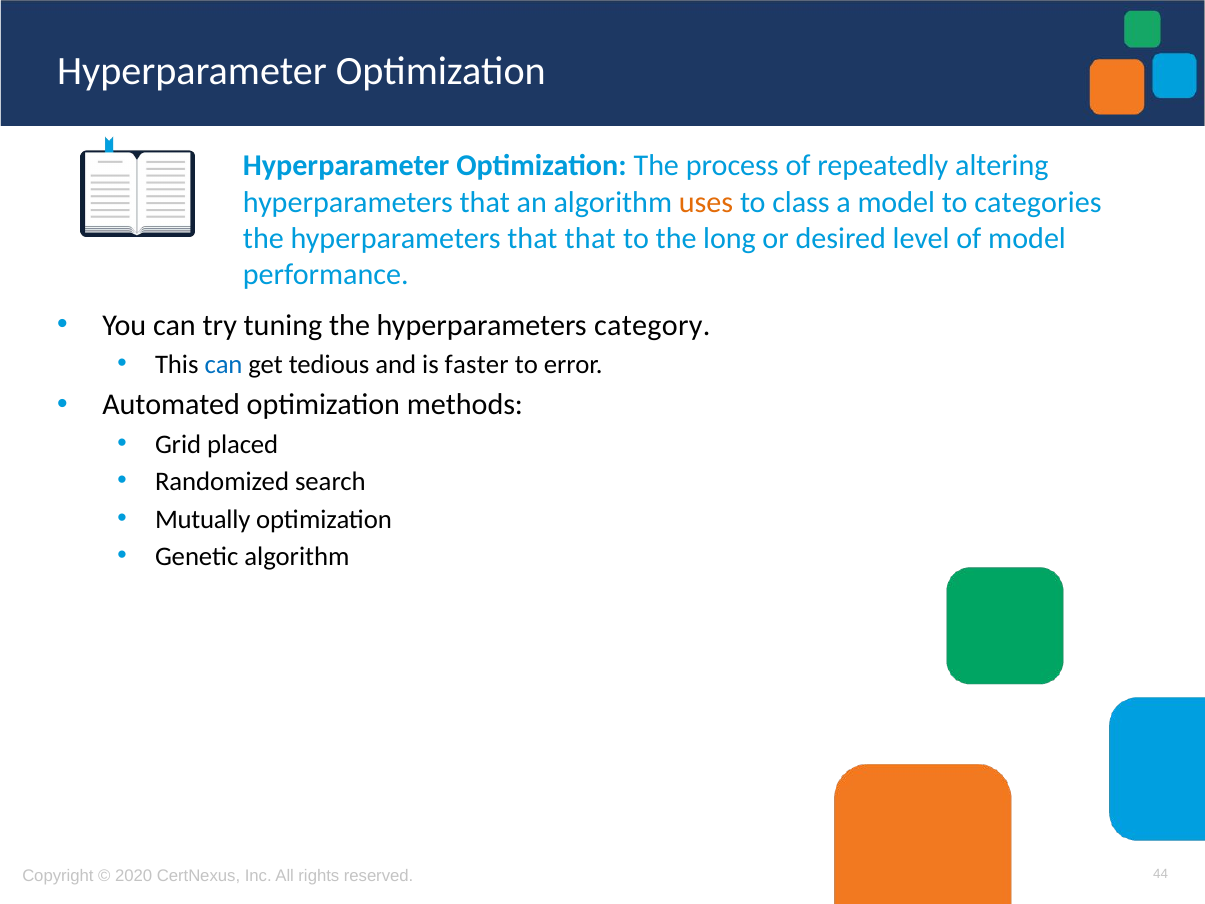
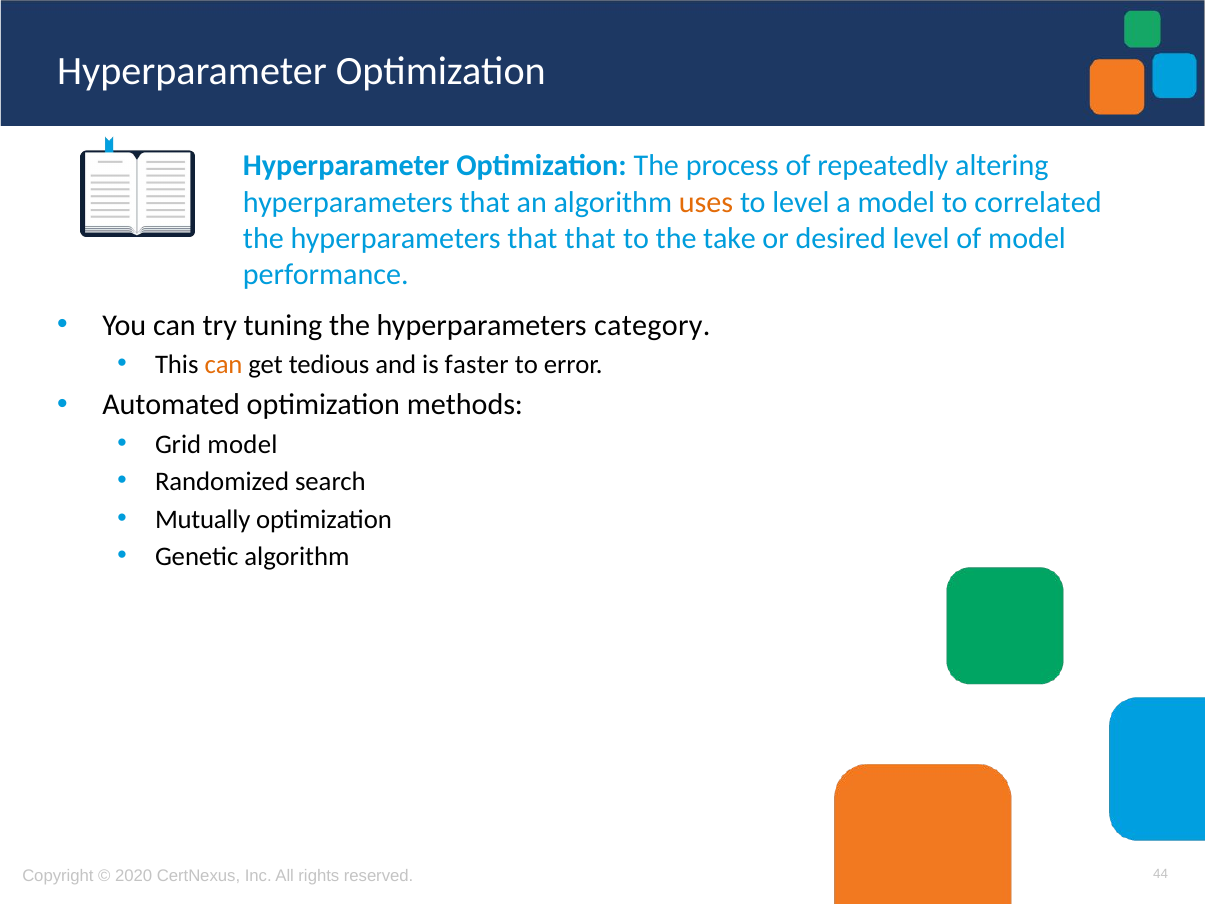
to class: class -> level (801, 202)
categories: categories -> correlated (1038, 202)
long: long -> take (730, 238)
can colour: blue -> orange (224, 364)
Grid placed: placed -> model (242, 444)
